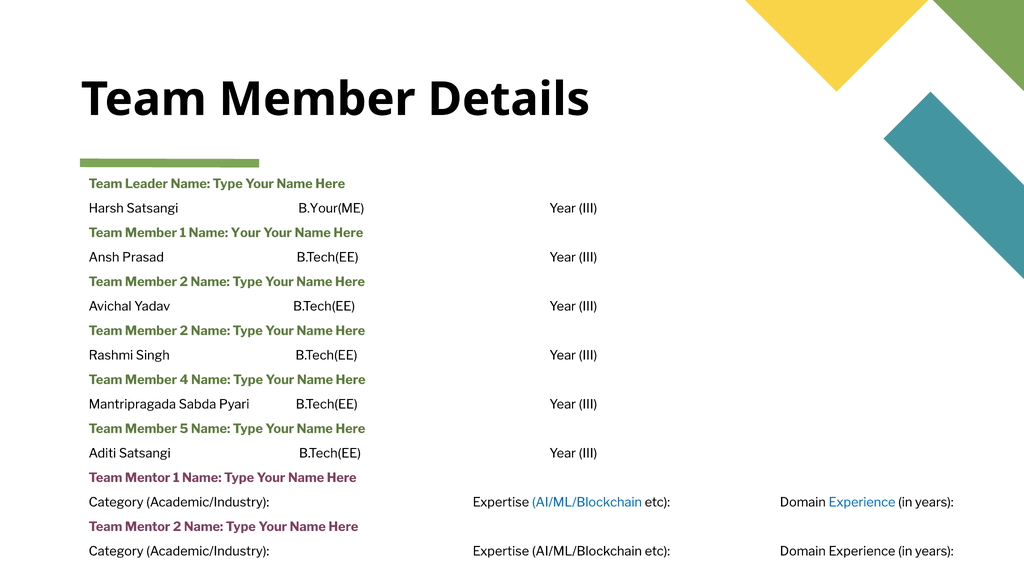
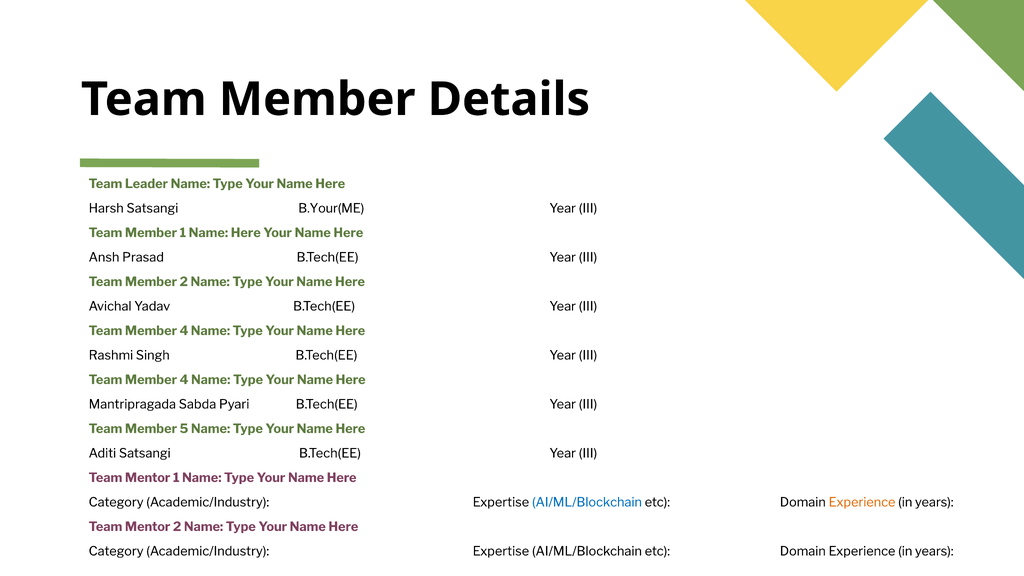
1 Name Your: Your -> Here (246, 233)
2: 2 -> 4 (184, 331)
Experience colour: blue -> orange (862, 502)
